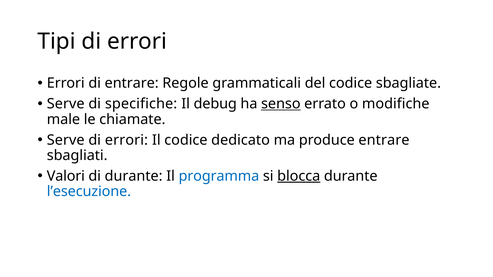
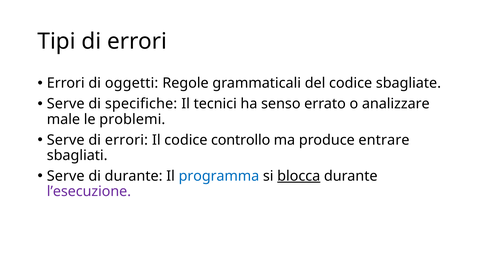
di entrare: entrare -> oggetti (132, 83)
debug: debug -> tecnici (215, 104)
senso underline: present -> none (281, 104)
modifiche: modifiche -> analizzare (396, 104)
chiamate: chiamate -> problemi (132, 119)
dedicato: dedicato -> controllo (241, 140)
Valori: Valori -> Serve (66, 176)
l’esecuzione colour: blue -> purple (89, 192)
